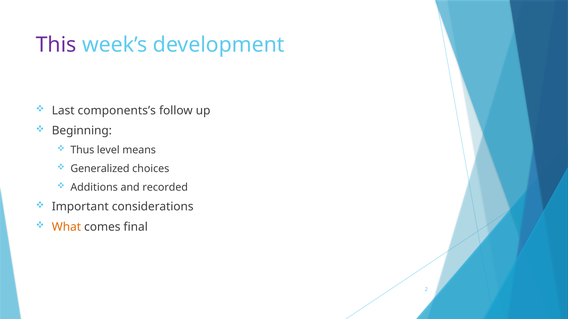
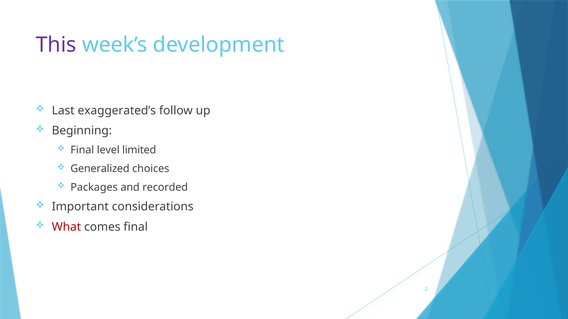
components’s: components’s -> exaggerated’s (117, 111)
Thus: Thus -> Final (82, 150)
means: means -> limited (139, 150)
Additions: Additions -> Packages (94, 188)
What colour: orange -> red (66, 227)
